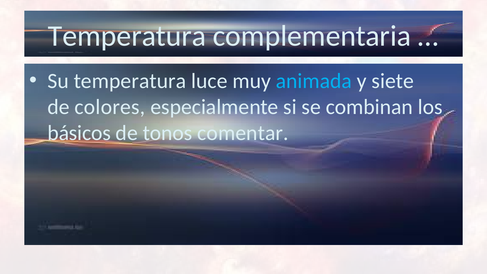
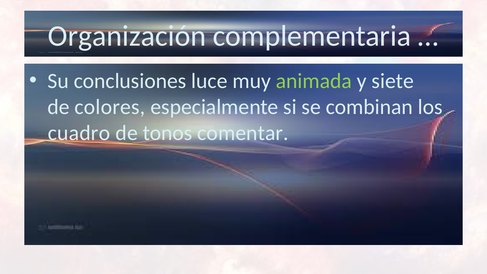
Temperatura: Temperatura -> Organización (127, 36)
Su temperatura: temperatura -> conclusiones (130, 81)
animada colour: light blue -> light green (314, 81)
básicos: básicos -> cuadro (79, 133)
